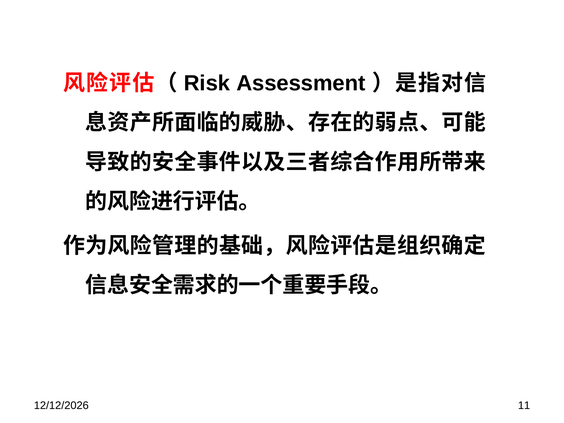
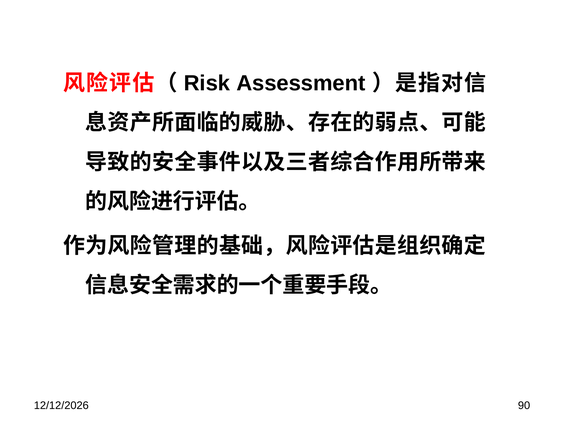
11: 11 -> 90 (524, 405)
